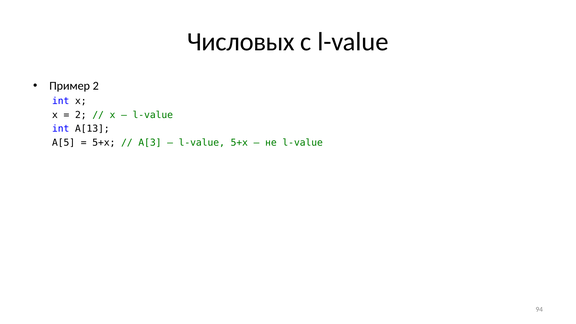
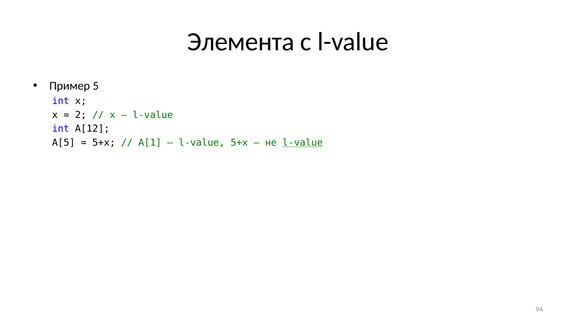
Числовых: Числовых -> Элемента (241, 42)
2: 2 -> 5 (96, 86)
A[13: A[13 -> A[12 (92, 129)
A[3: A[3 -> A[1 (150, 143)
l-value underline: none -> present (303, 143)
